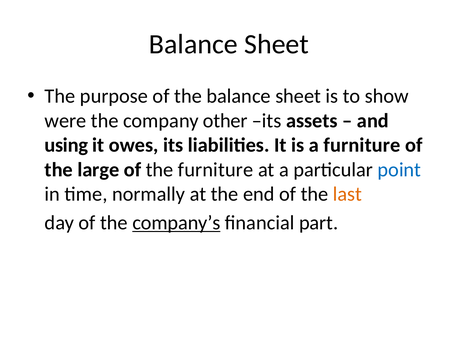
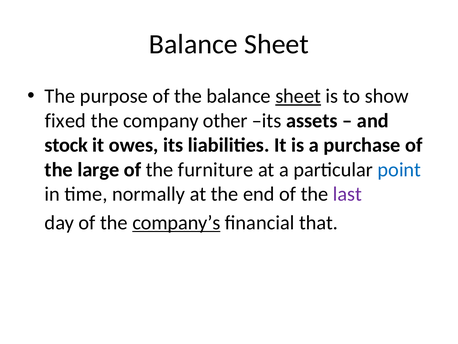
sheet underline: none -> present (298, 96)
were: were -> fixed (65, 121)
using: using -> stock (66, 145)
a furniture: furniture -> purchase (362, 145)
last colour: orange -> purple (347, 194)
part: part -> that (319, 222)
